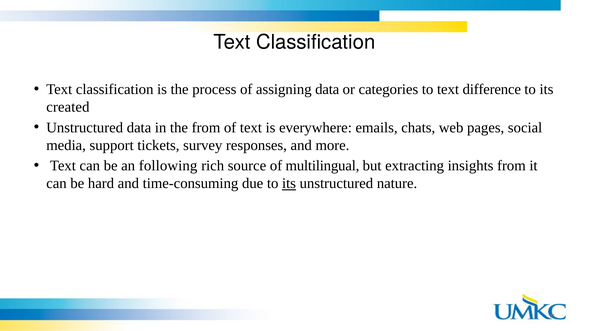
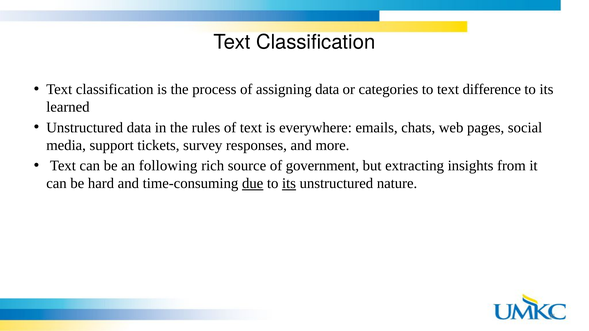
created: created -> learned (68, 107)
the from: from -> rules (206, 128)
multilingual: multilingual -> government (322, 166)
due underline: none -> present (253, 184)
